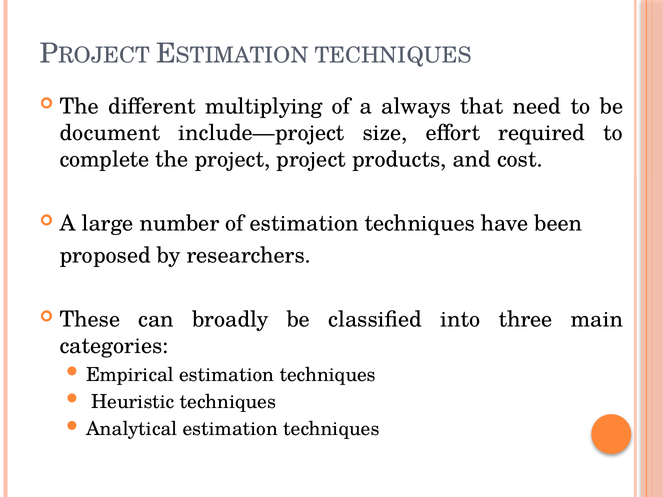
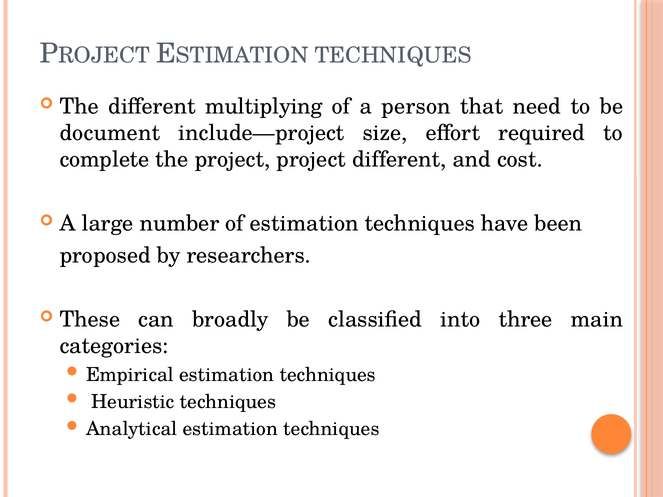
always: always -> person (416, 106)
project products: products -> different (399, 160)
